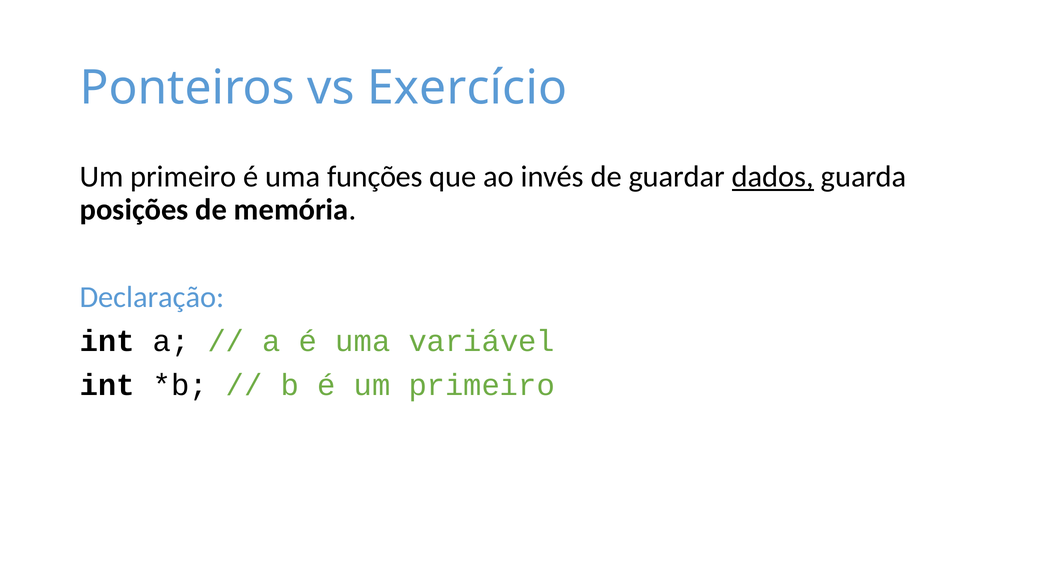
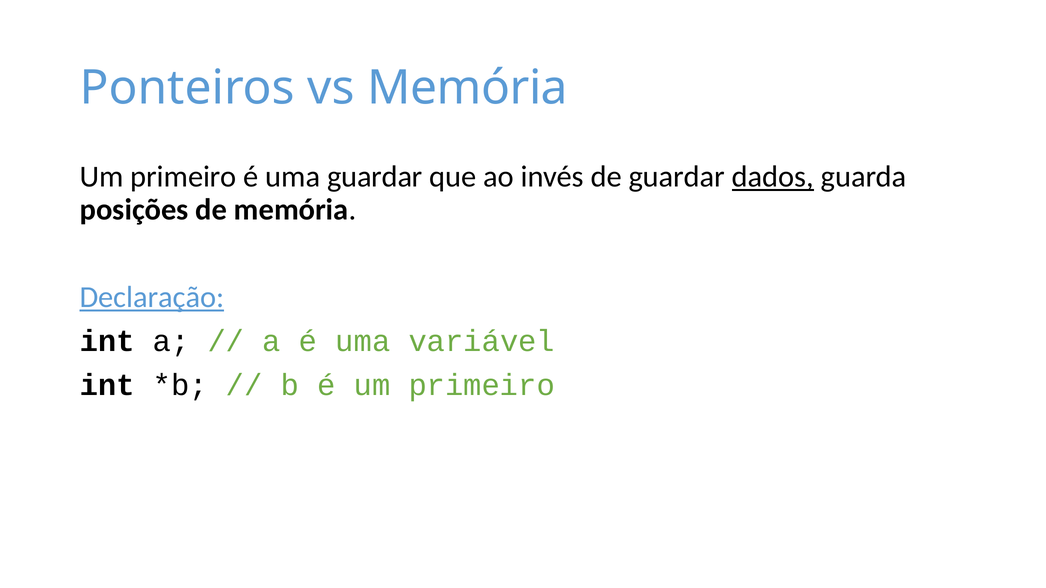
vs Exercício: Exercício -> Memória (467, 88)
uma funções: funções -> guardar (375, 177)
Declaração underline: none -> present (152, 298)
